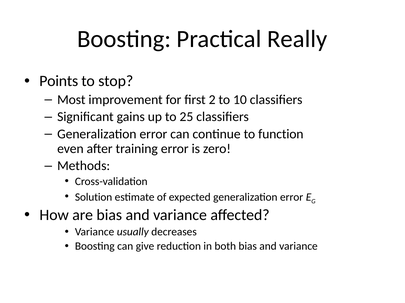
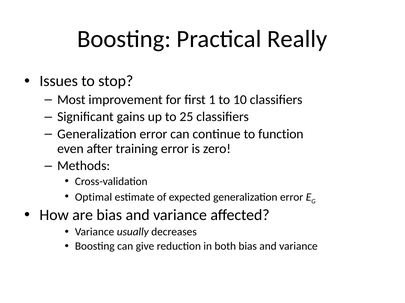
Points: Points -> Issues (59, 81)
2: 2 -> 1 (212, 100)
Solution: Solution -> Optimal (94, 198)
